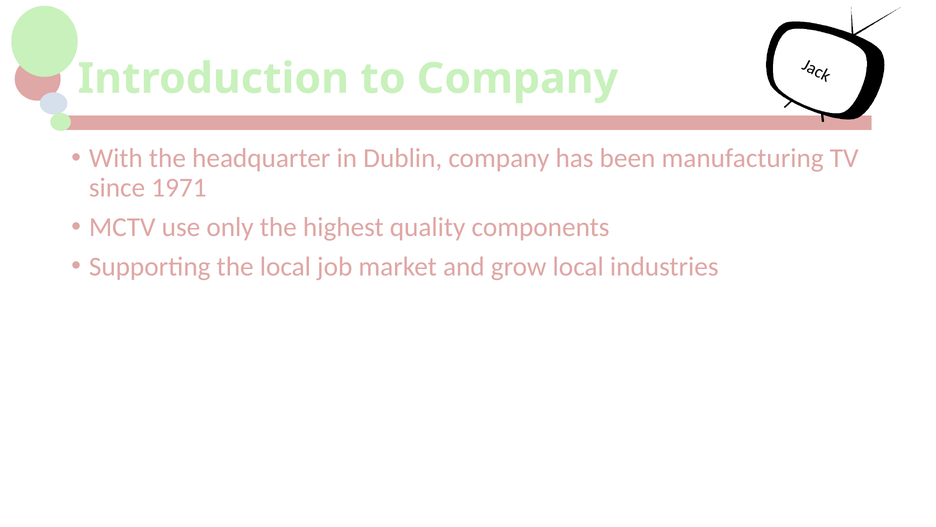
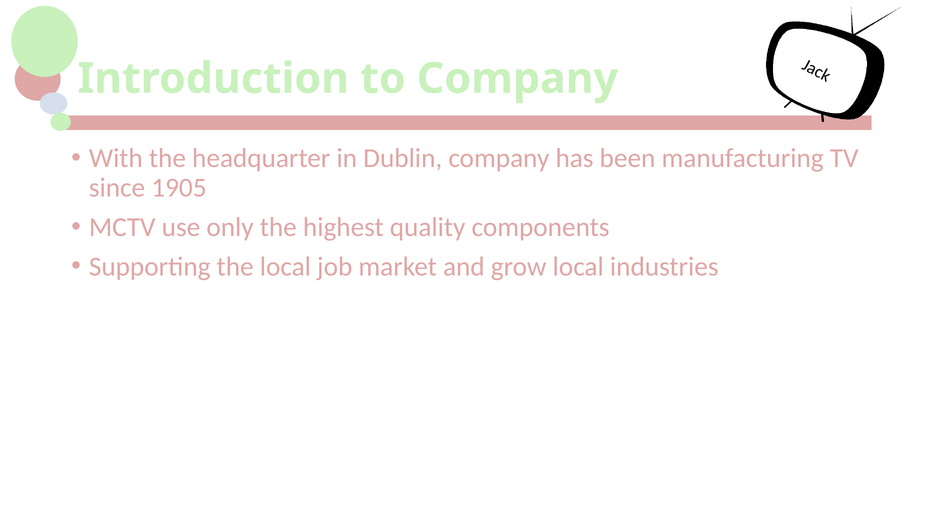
1971: 1971 -> 1905 (179, 188)
